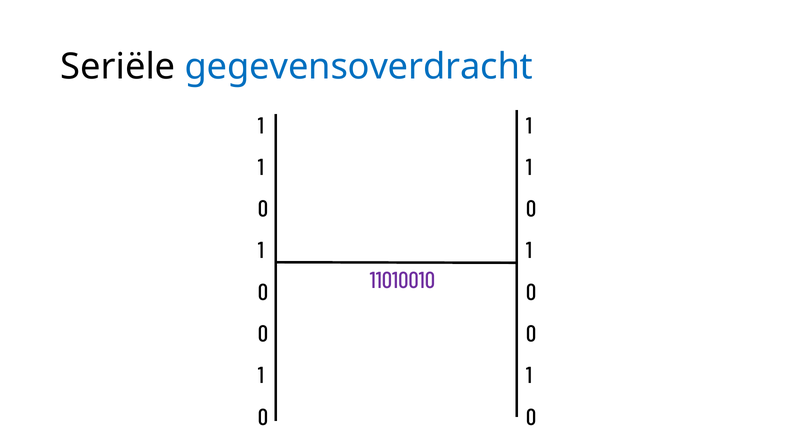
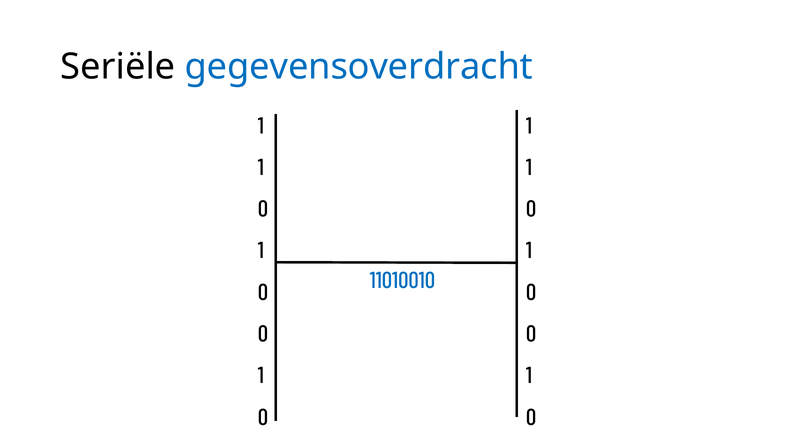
11010010 colour: purple -> blue (402, 280)
